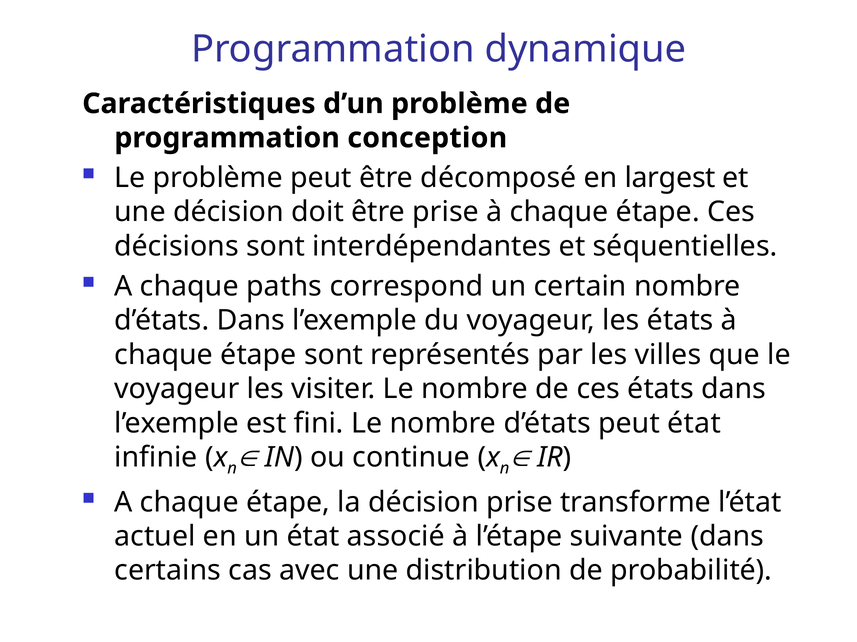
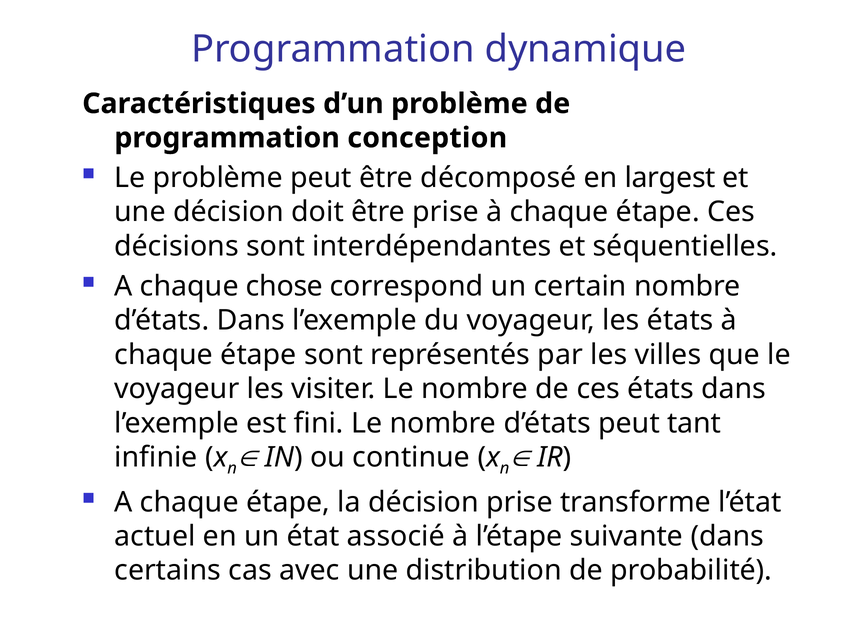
paths: paths -> chose (284, 287)
peut état: état -> tant (694, 424)
